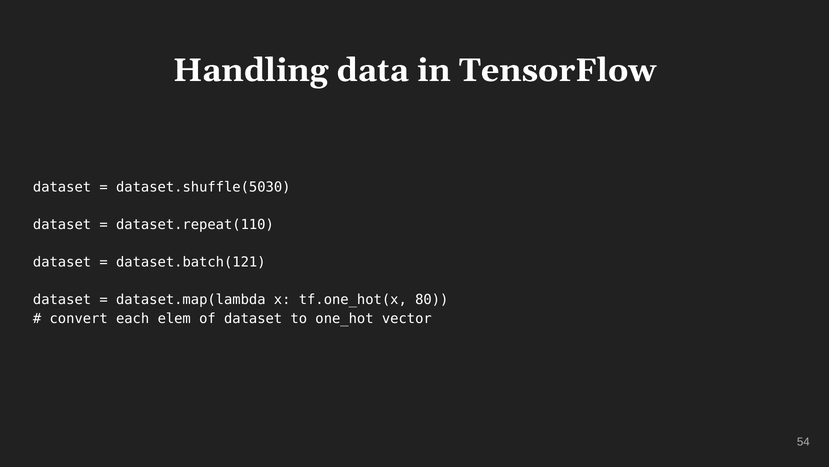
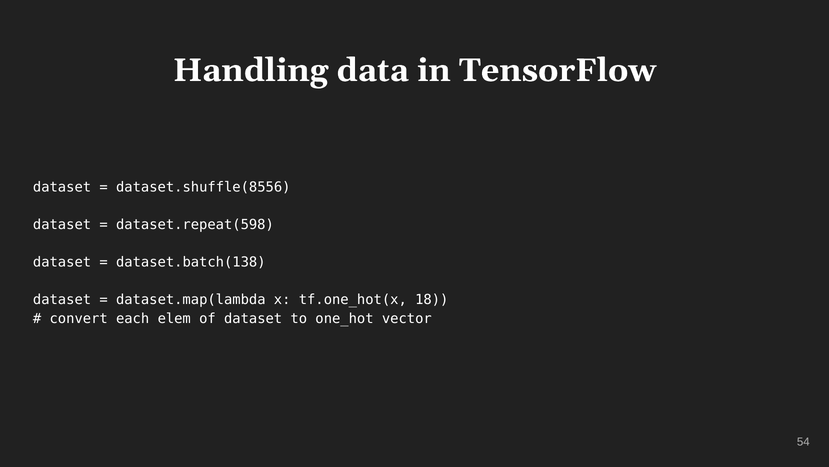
dataset.shuffle(5030: dataset.shuffle(5030 -> dataset.shuffle(8556 (203, 187)
dataset.repeat(110: dataset.repeat(110 -> dataset.repeat(598 (195, 224)
dataset.batch(121: dataset.batch(121 -> dataset.batch(138 (191, 262)
80: 80 -> 18 (432, 299)
